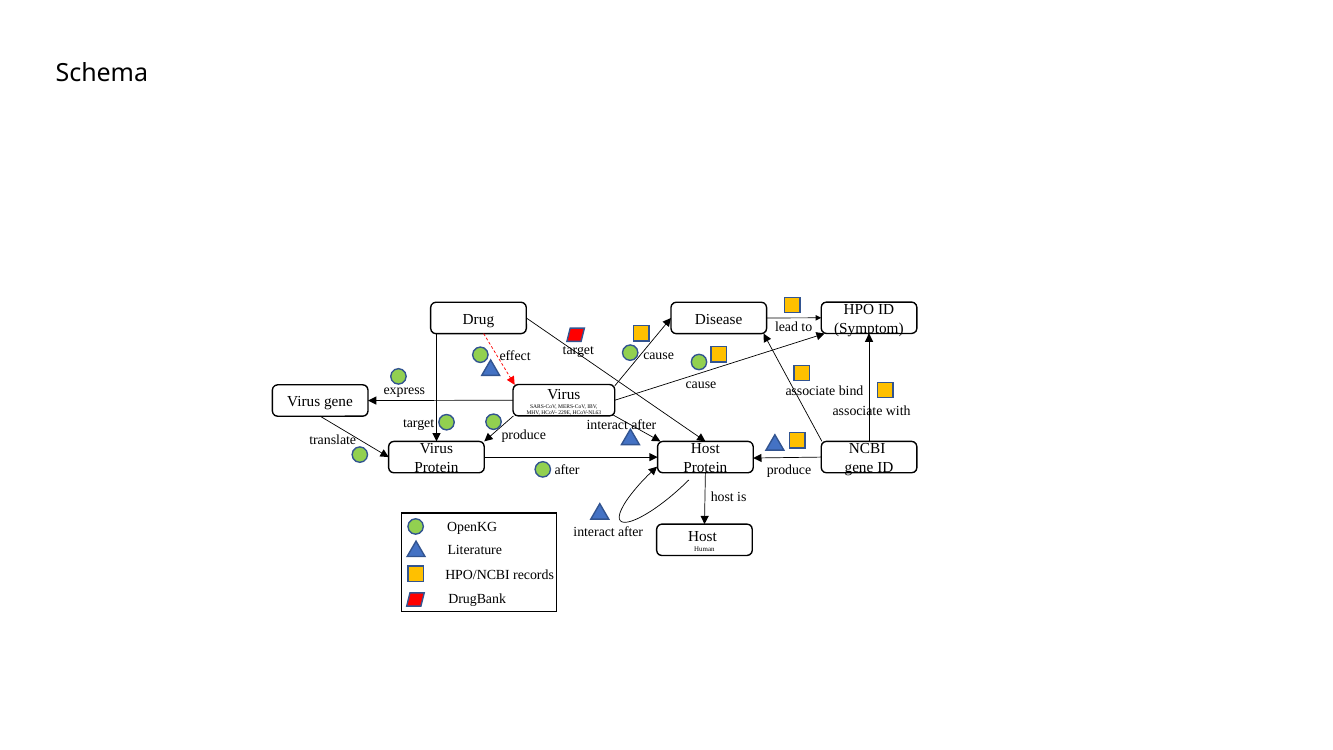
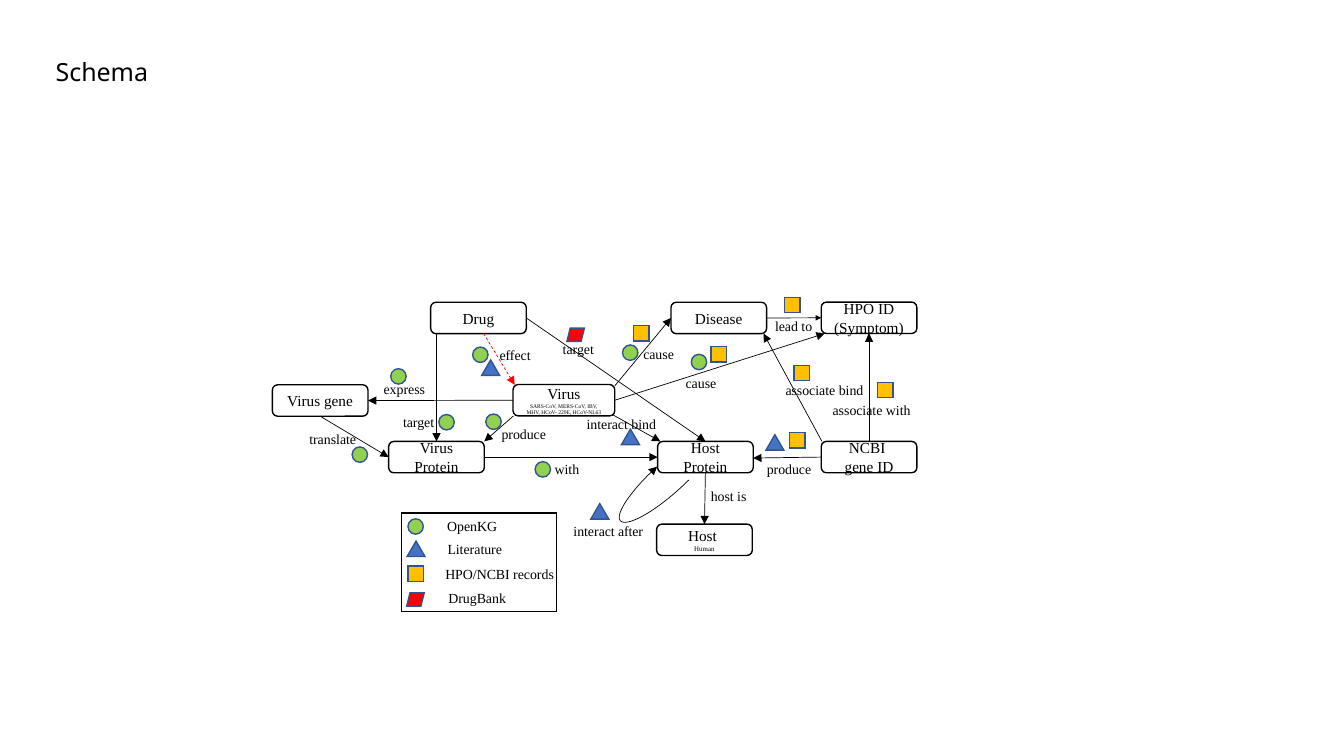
after: after -> bind (644, 424)
after: after -> with (567, 469)
